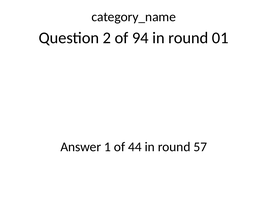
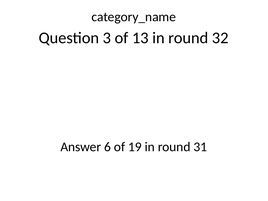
2: 2 -> 3 (107, 38)
94: 94 -> 13 (140, 38)
01: 01 -> 32 (220, 38)
1: 1 -> 6 (108, 147)
44: 44 -> 19 (135, 147)
57: 57 -> 31 (200, 147)
